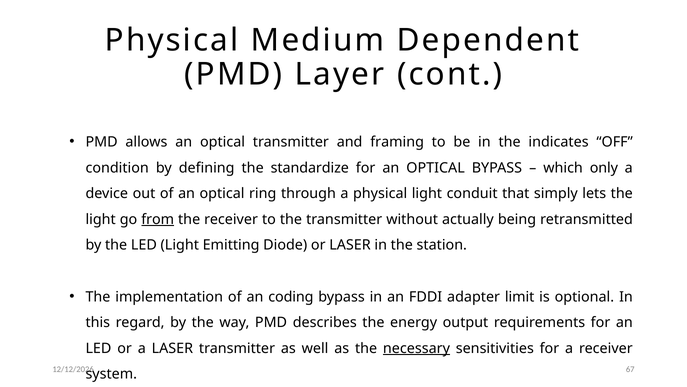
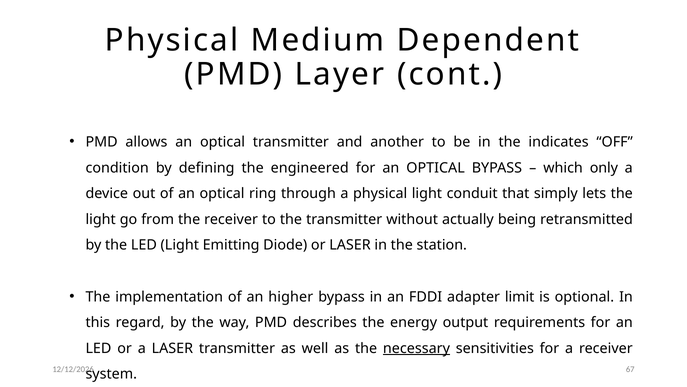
framing: framing -> another (397, 142)
standardize: standardize -> engineered (310, 168)
from underline: present -> none (158, 219)
coding: coding -> higher (291, 296)
